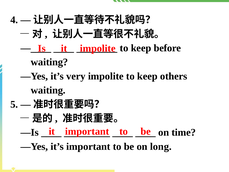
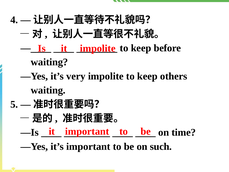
long: long -> such (161, 146)
